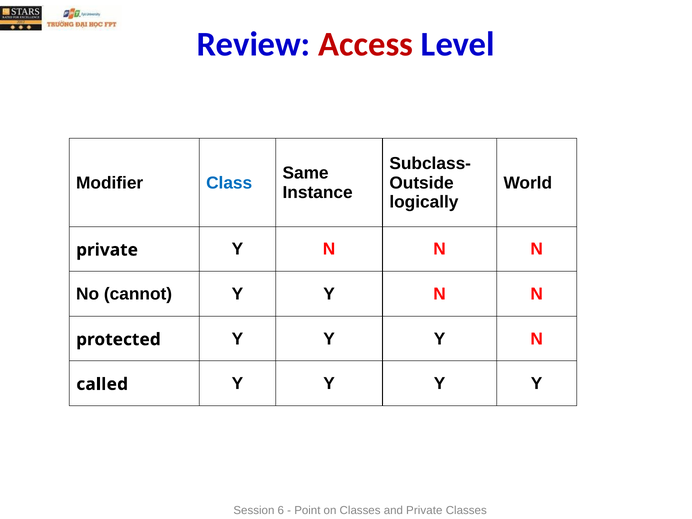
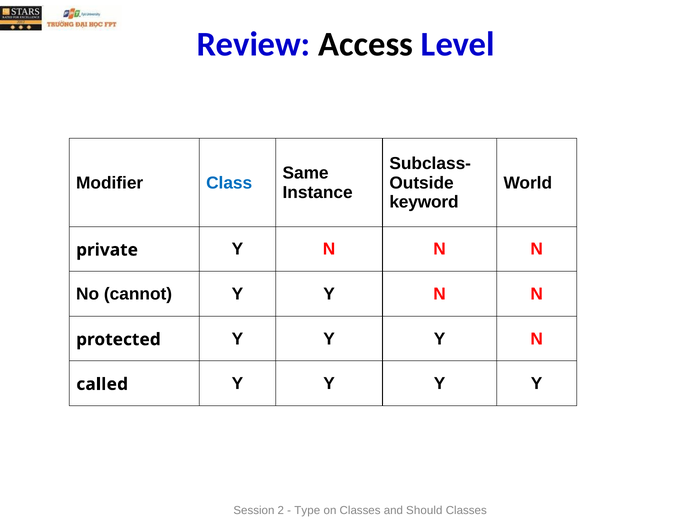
Access colour: red -> black (366, 45)
logically: logically -> keyword (424, 202)
6: 6 -> 2 (281, 511)
Point: Point -> Type (307, 511)
and Private: Private -> Should (424, 511)
